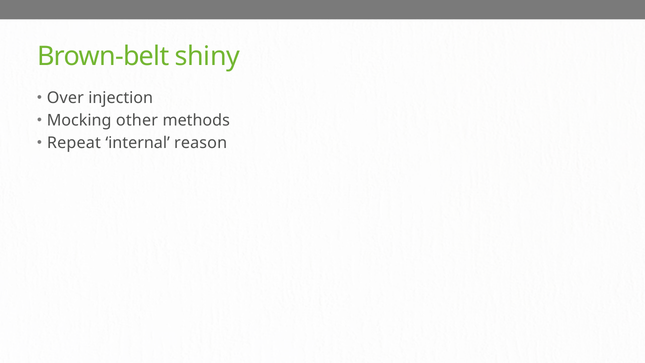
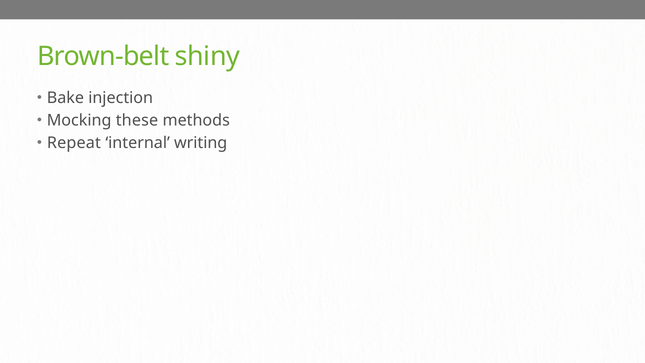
Over: Over -> Bake (65, 98)
other: other -> these (137, 120)
reason: reason -> writing (201, 143)
